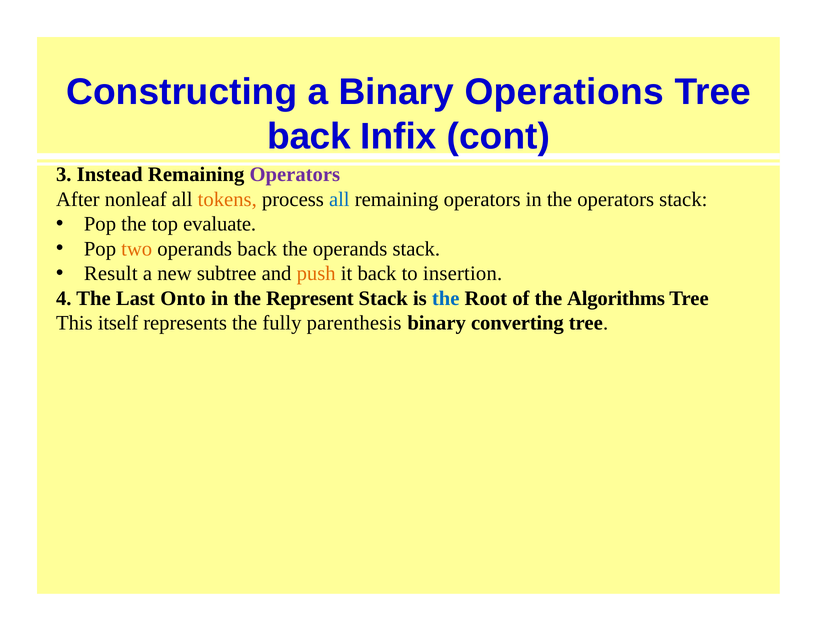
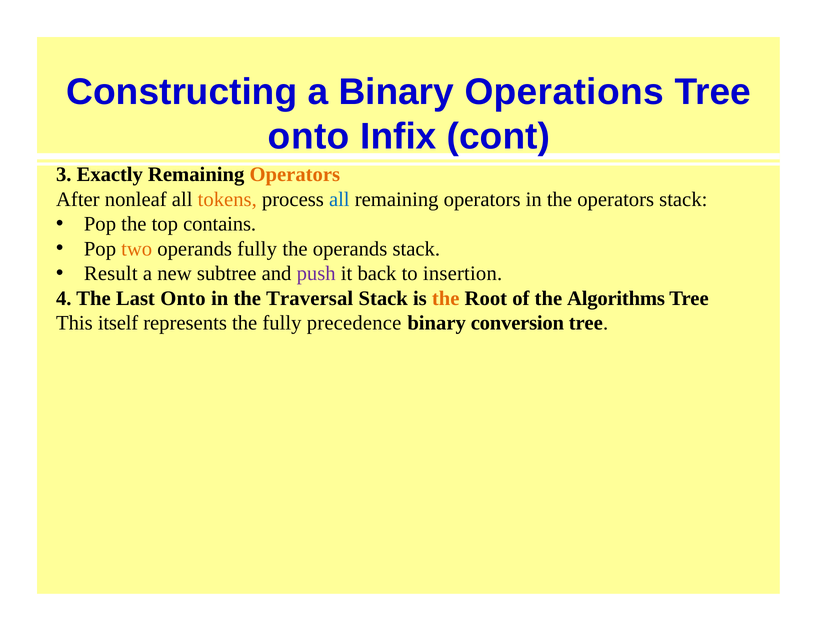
back: back -> onto (309, 137)
Instead: Instead -> Exactly (110, 175)
Operators colour: purple -> orange (295, 175)
evaluate: evaluate -> contains (220, 224)
operands back: back -> fully (257, 249)
push colour: orange -> purple (316, 274)
Represent: Represent -> Traversal (310, 298)
the colour: blue -> orange (446, 298)
parenthesis: parenthesis -> precedence (354, 323)
converting: converting -> conversion (517, 323)
